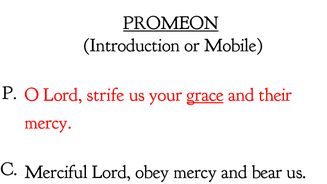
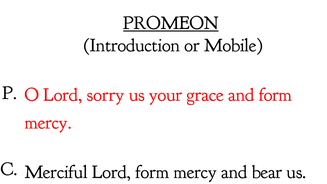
strife: strife -> sorry (106, 95)
grace underline: present -> none (205, 95)
and their: their -> form (275, 95)
Lord obey: obey -> form (152, 172)
